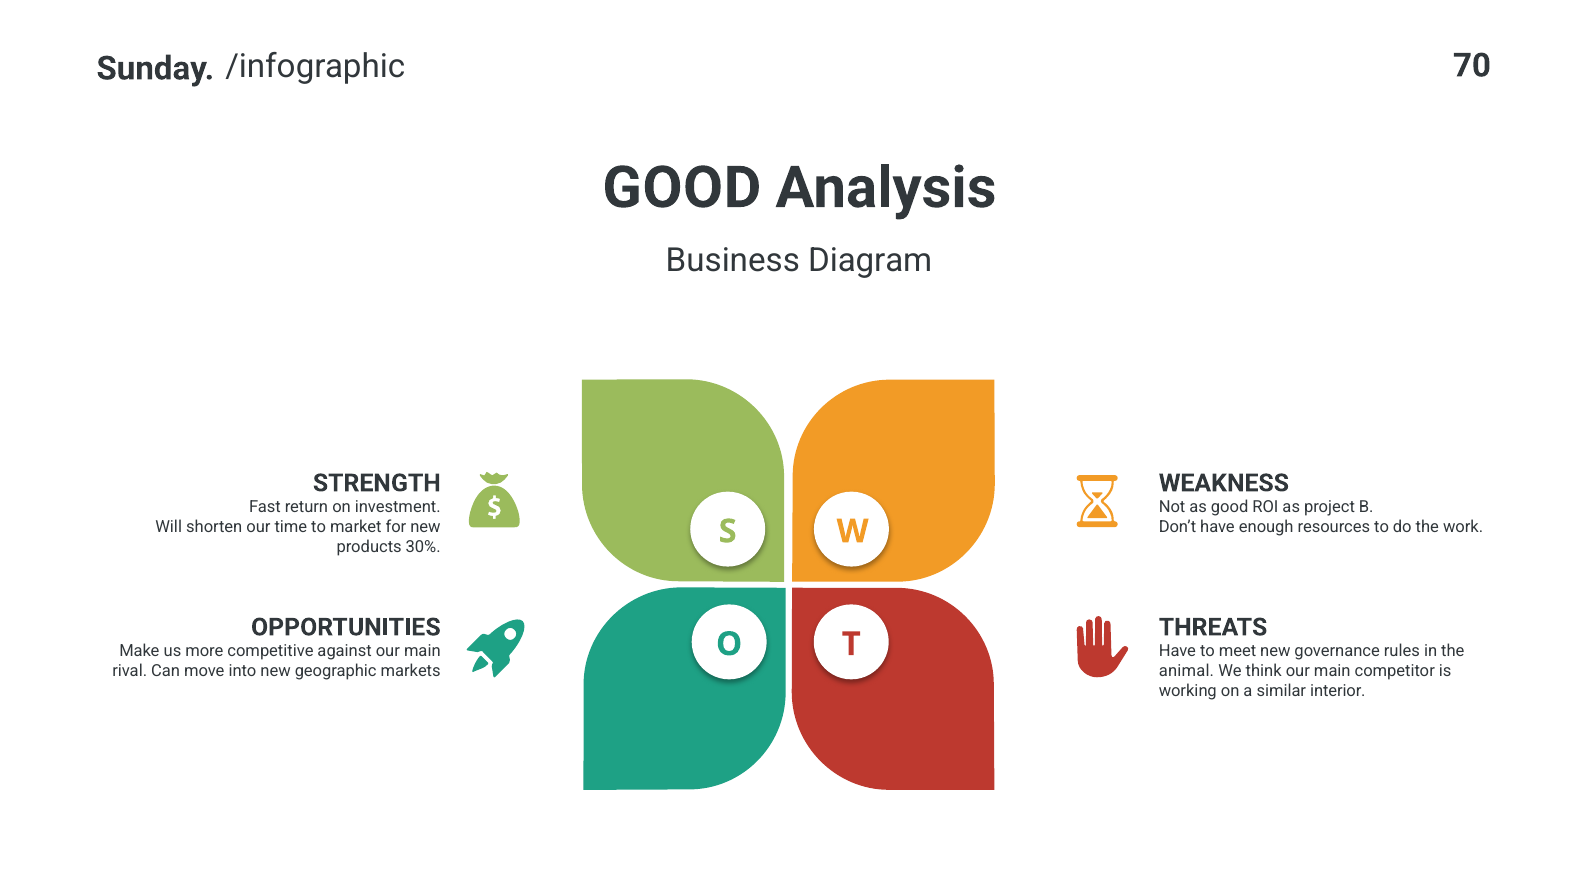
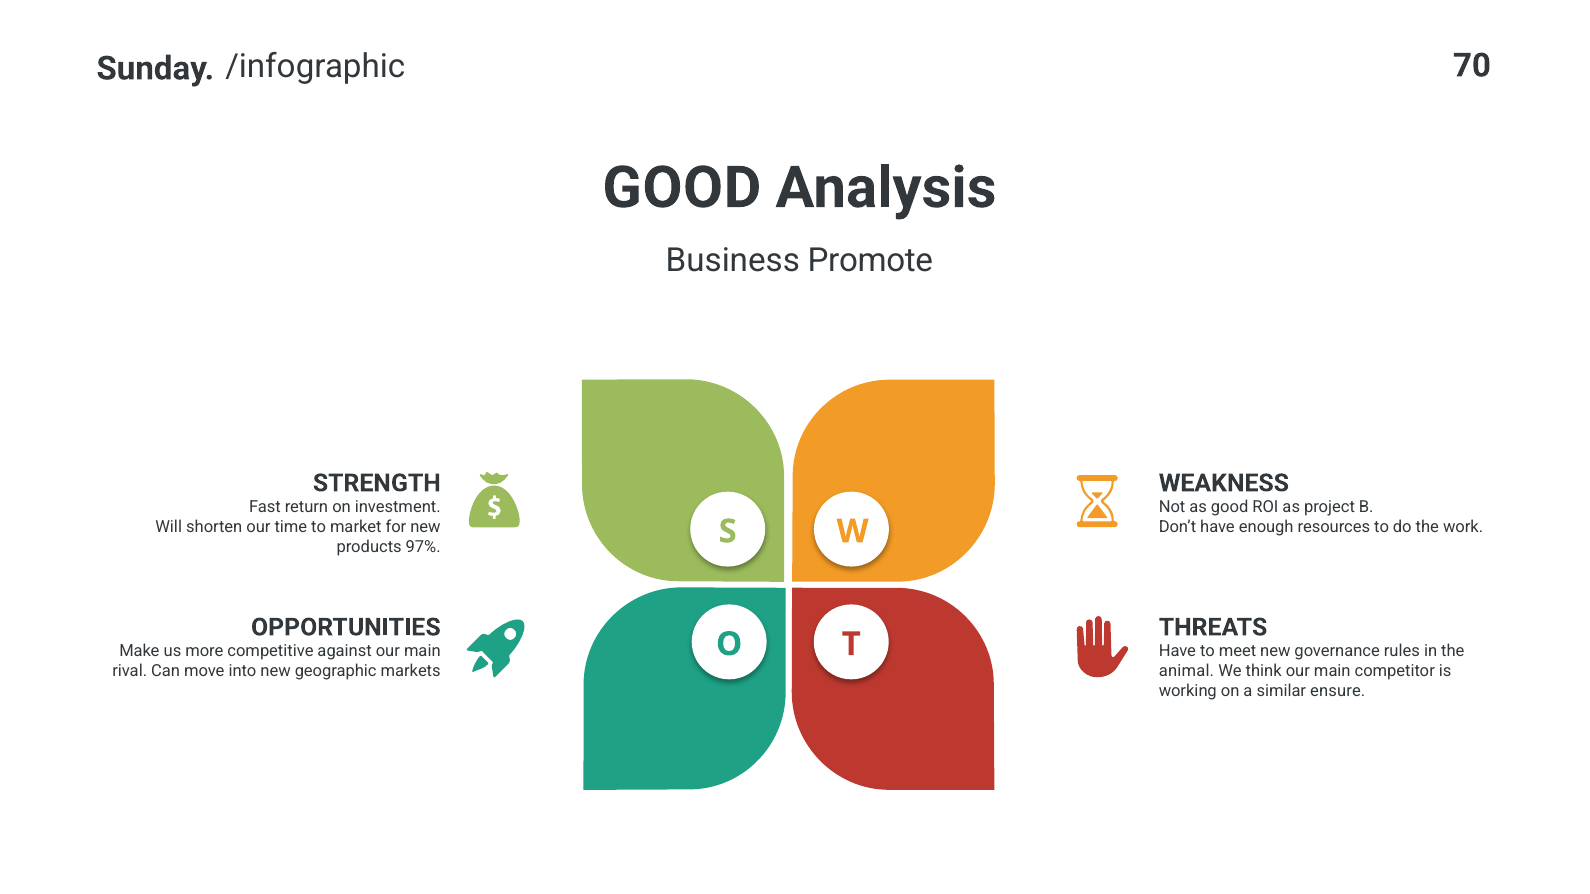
Diagram: Diagram -> Promote (870, 261)
30%: 30% -> 97% (423, 547)
interior: interior -> ensure (1338, 691)
